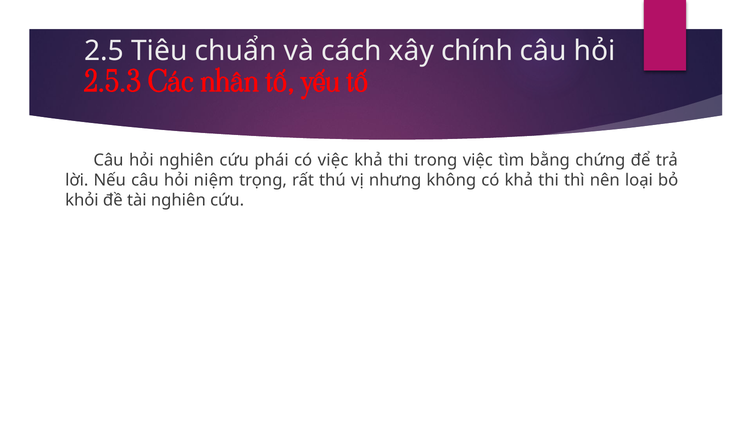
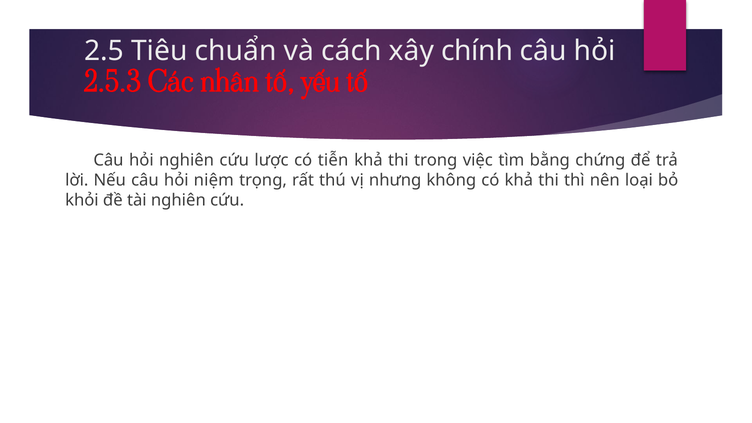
phái: phái -> lược (272, 160)
có việc: việc -> tiễn (333, 160)
